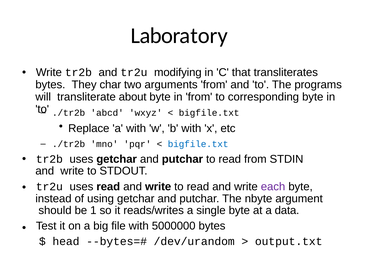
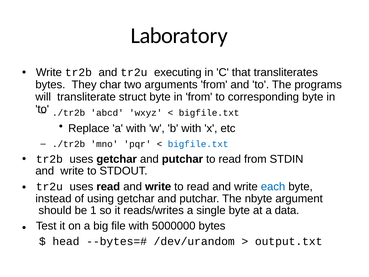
modifying: modifying -> executing (178, 72)
about: about -> struct (133, 97)
each colour: purple -> blue (273, 187)
